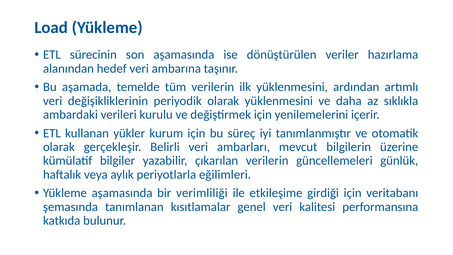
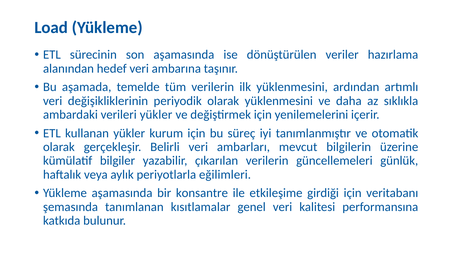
verileri kurulu: kurulu -> yükler (156, 115)
verimliliği: verimliliği -> konsantre (202, 193)
